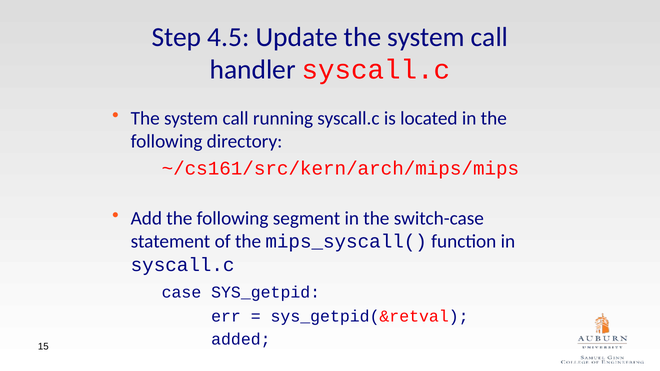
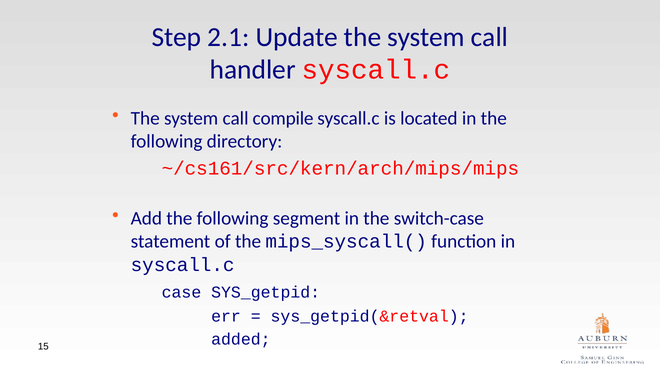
4.5: 4.5 -> 2.1 (229, 37)
running: running -> compile (283, 118)
